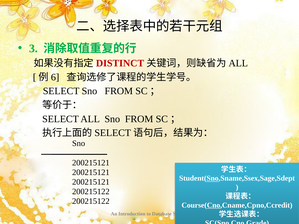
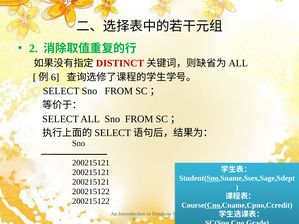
3: 3 -> 2 (34, 48)
